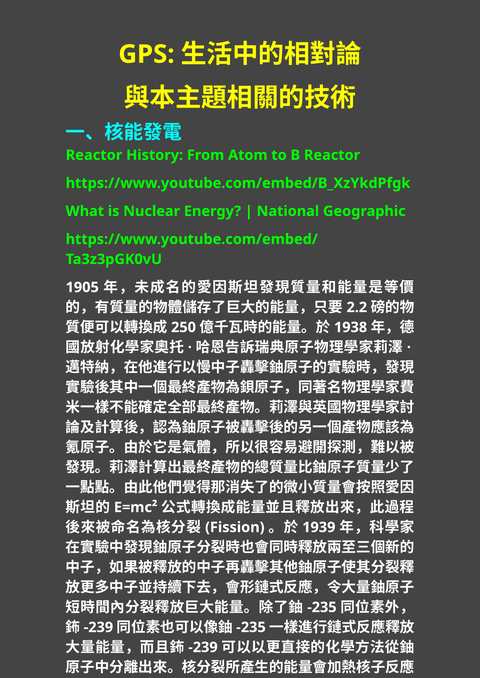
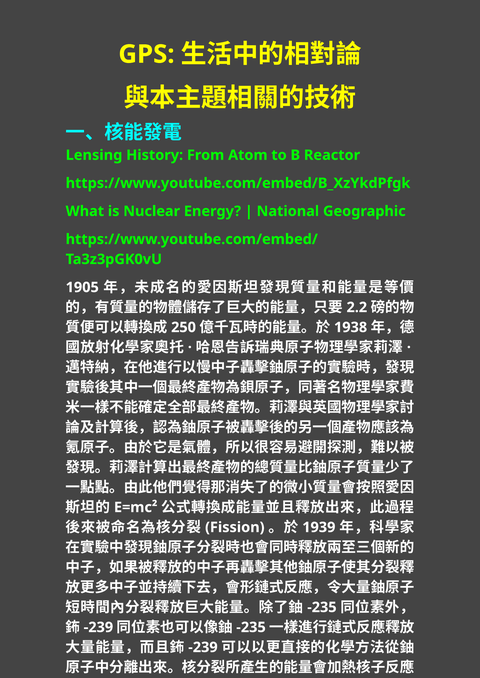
Reactor: Reactor -> Lensing (94, 155)
